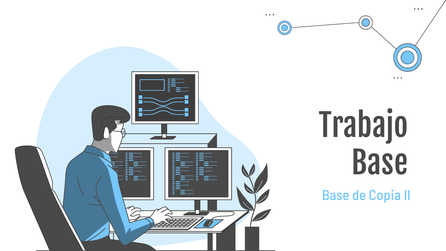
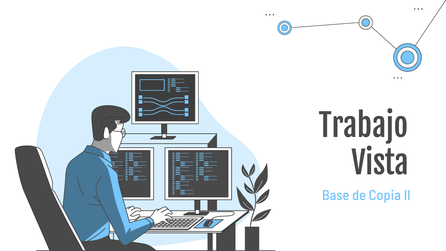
Base: Base -> Vista (380, 164)
